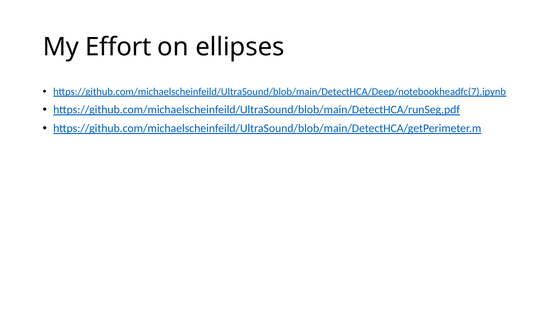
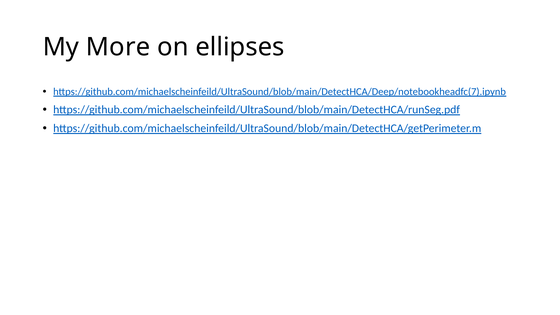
Effort: Effort -> More (118, 47)
